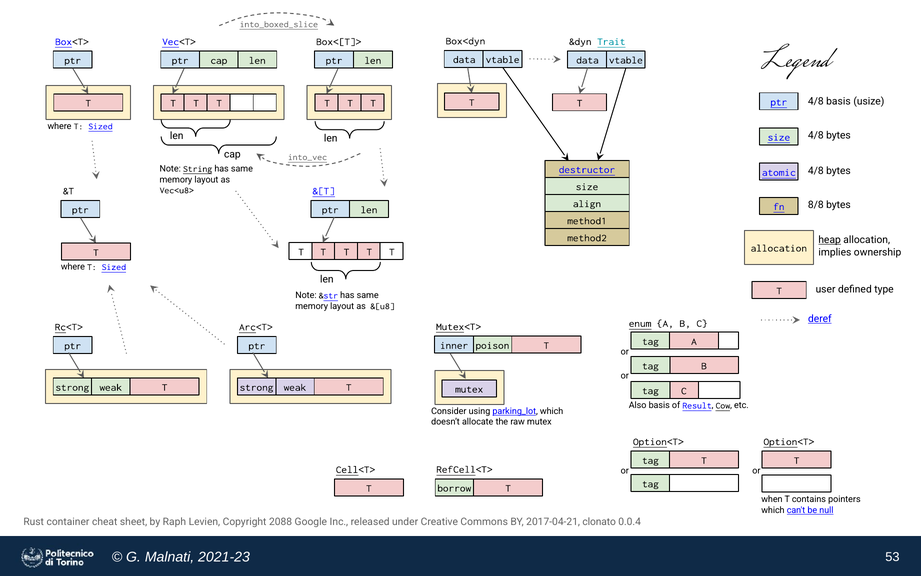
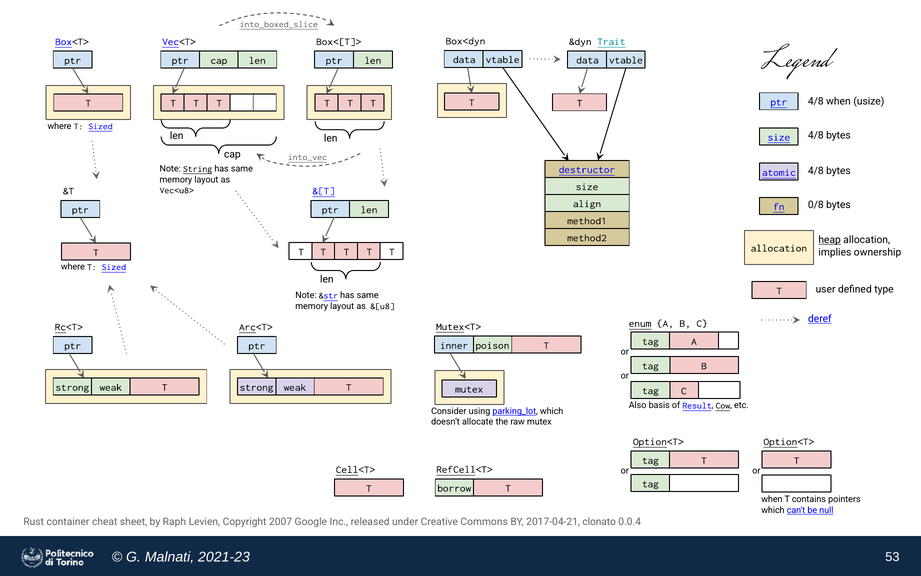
4/8 basis: basis -> when (838, 101)
8/8: 8/8 -> 0/8 (816, 205)
2088: 2088 -> 2007 (281, 522)
